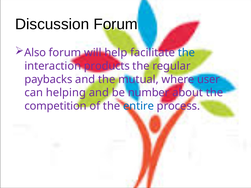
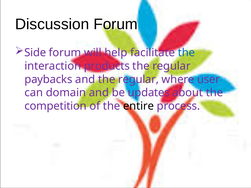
Also: Also -> Side (35, 53)
and the mutual: mutual -> regular (138, 79)
helping: helping -> domain (66, 93)
number: number -> updates (149, 93)
entire colour: blue -> black (139, 106)
